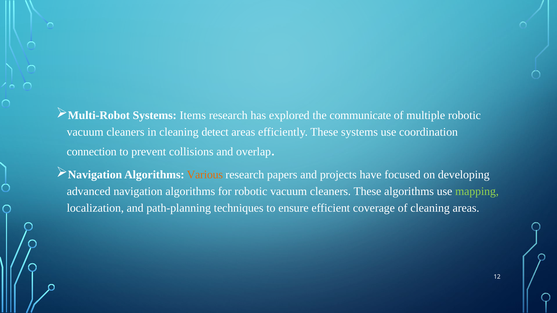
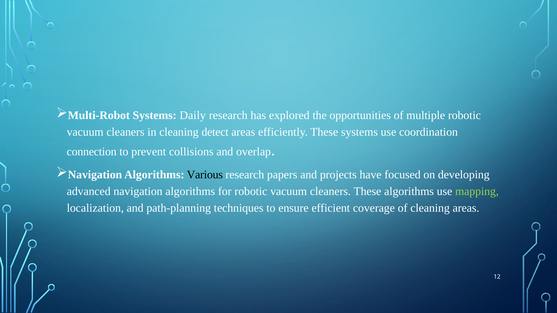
Items: Items -> Daily (193, 115)
communicate: communicate -> opportunities (360, 115)
Various colour: orange -> black (205, 175)
